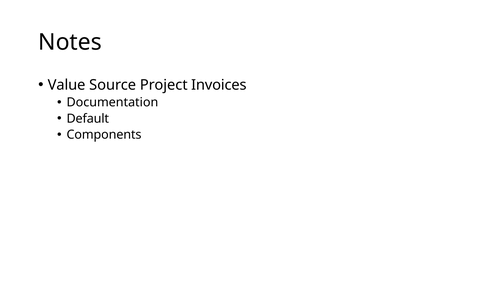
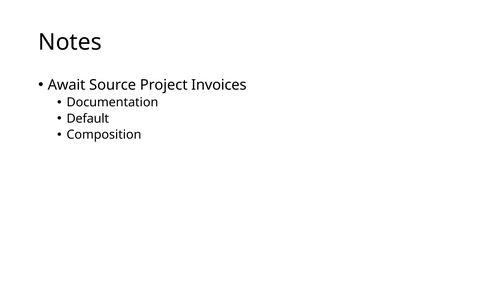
Value: Value -> Await (67, 85)
Components: Components -> Composition (104, 134)
